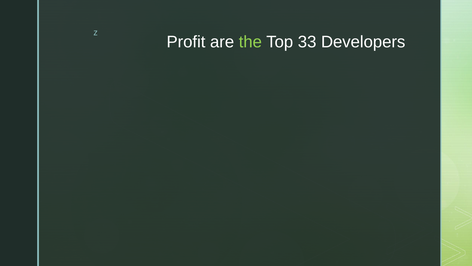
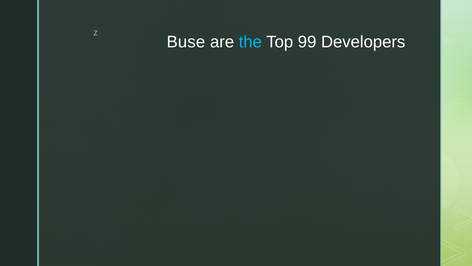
Profit: Profit -> Buse (186, 42)
the colour: light green -> light blue (250, 42)
33: 33 -> 99 (307, 42)
